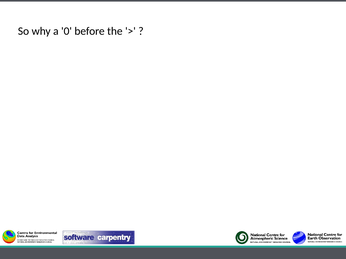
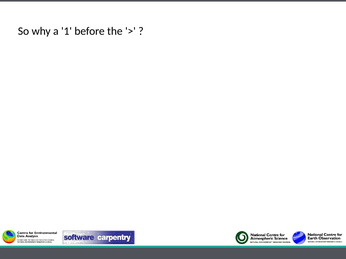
0: 0 -> 1 (67, 31)
